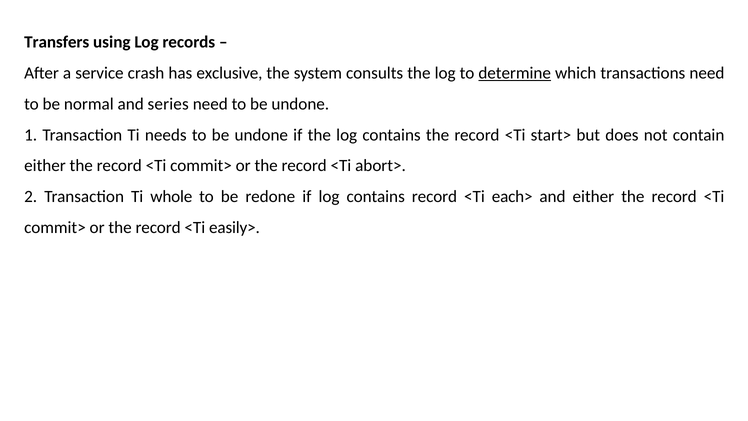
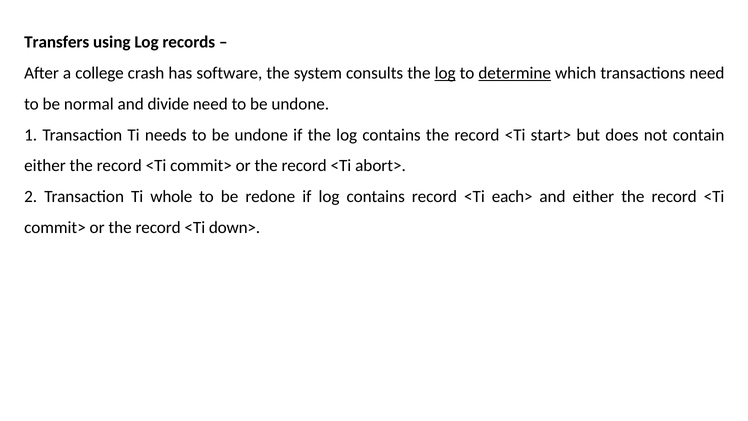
service: service -> college (100, 73)
exclusive: exclusive -> software (229, 73)
log underline: none -> present (445, 73)
series: series -> divide (168, 104)
easily>: easily> -> down> (235, 227)
